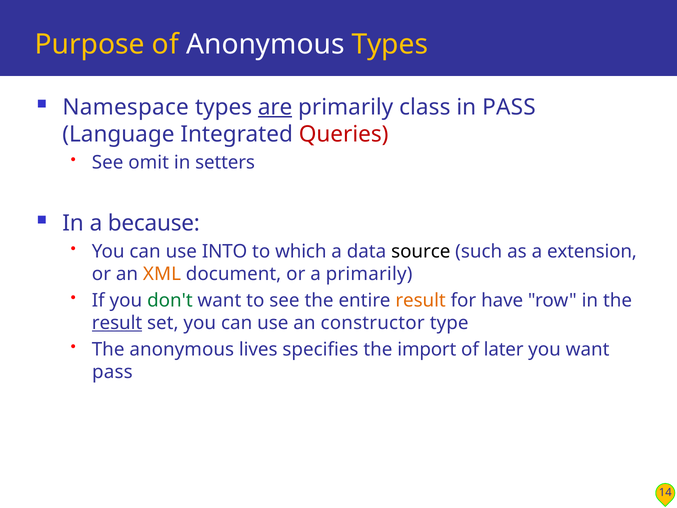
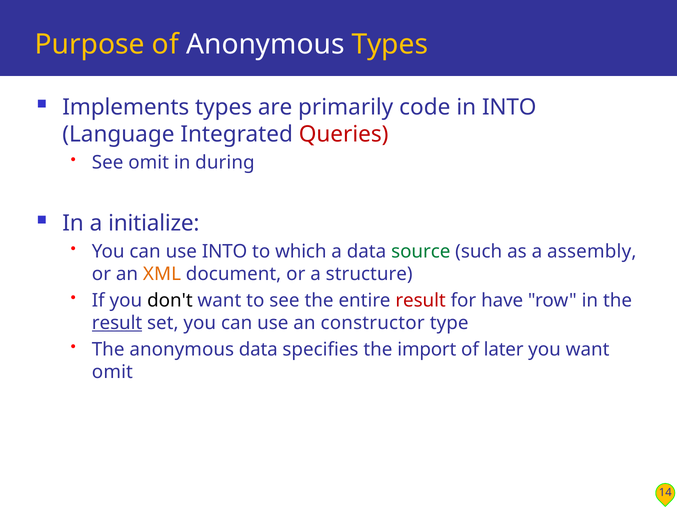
Namespace: Namespace -> Implements (126, 107)
are underline: present -> none (275, 107)
class: class -> code (425, 107)
in PASS: PASS -> INTO (509, 107)
setters: setters -> during (225, 163)
because: because -> initialize (154, 223)
source colour: black -> green (421, 251)
extension: extension -> assembly (592, 251)
a primarily: primarily -> structure (369, 274)
don't colour: green -> black (170, 300)
result colour: orange -> red (421, 300)
anonymous lives: lives -> data (258, 349)
pass: pass -> omit (112, 372)
